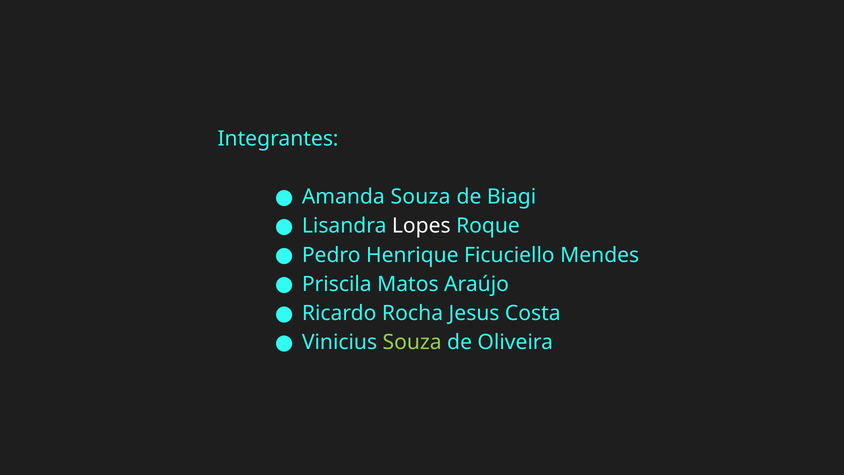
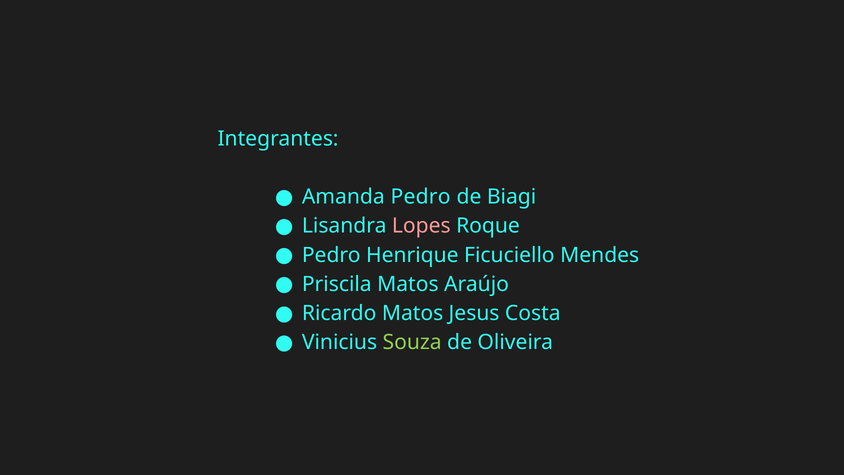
Amanda Souza: Souza -> Pedro (421, 197)
Lopes colour: white -> pink (421, 226)
Ricardo Rocha: Rocha -> Matos (413, 313)
